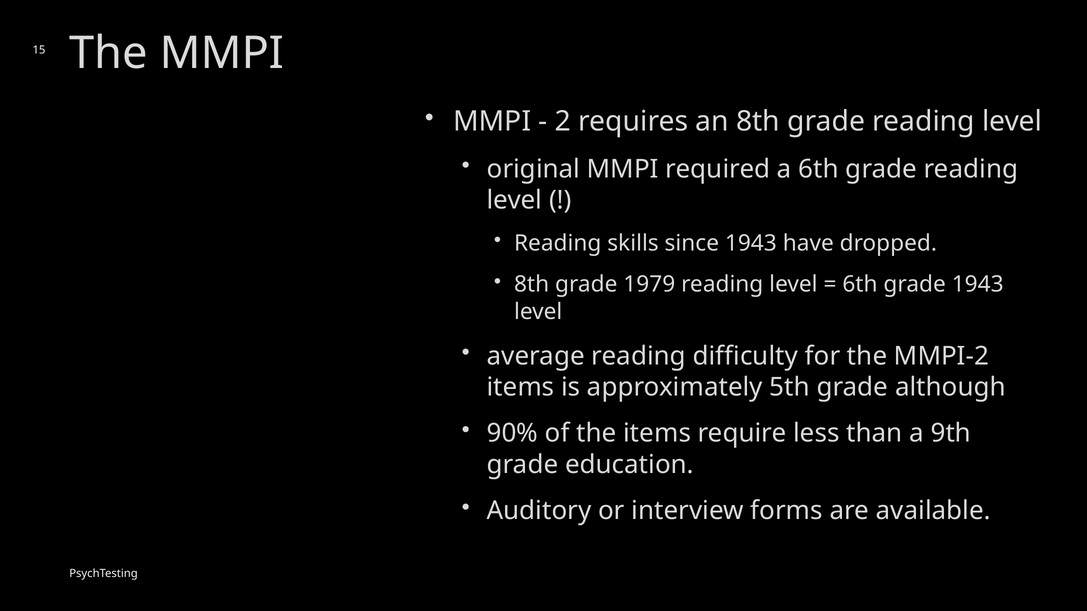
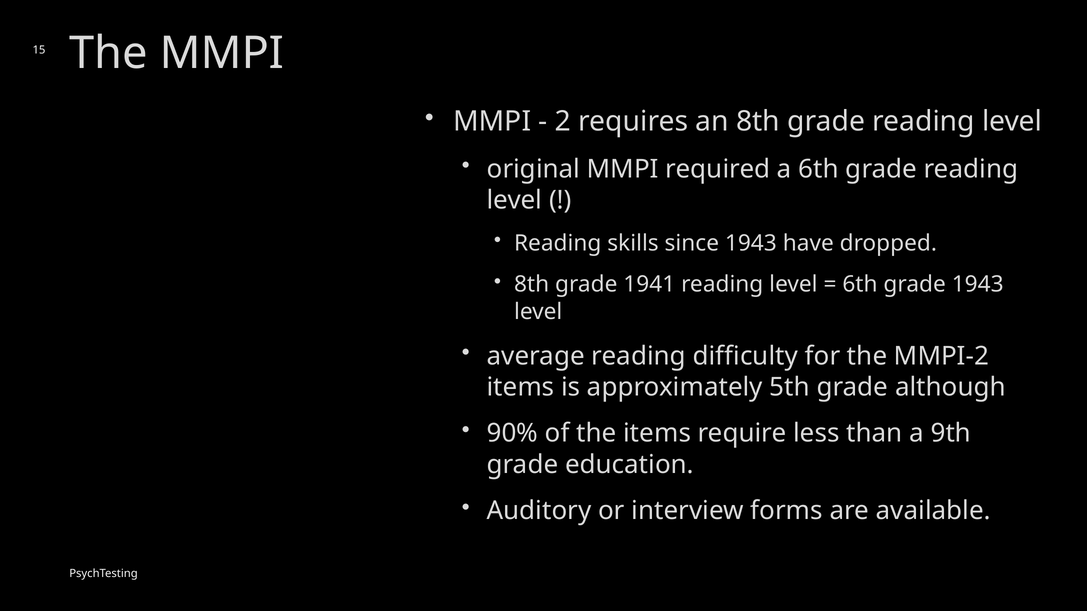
1979: 1979 -> 1941 (649, 285)
